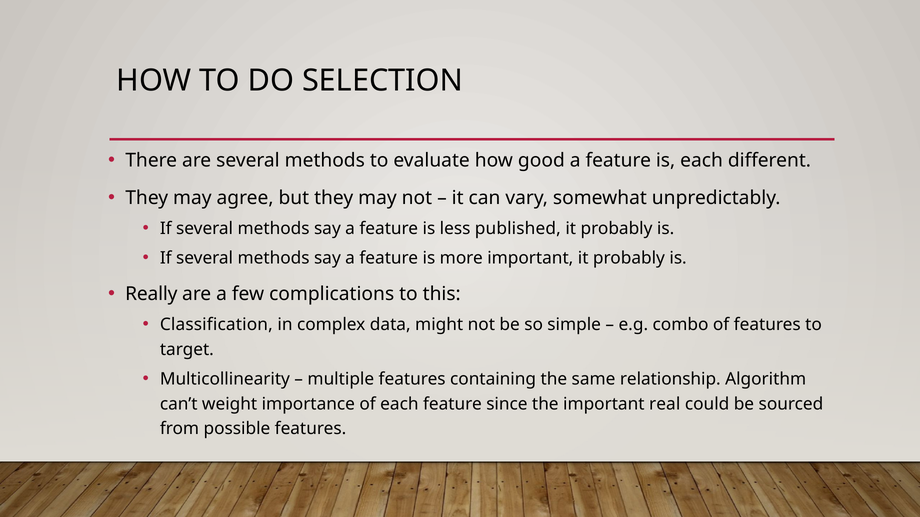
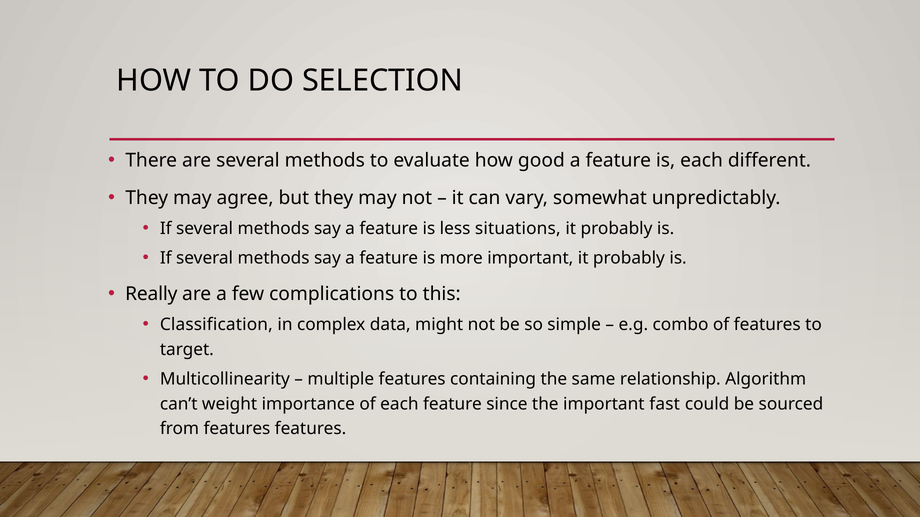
published: published -> situations (518, 229)
real: real -> fast (665, 404)
from possible: possible -> features (237, 429)
